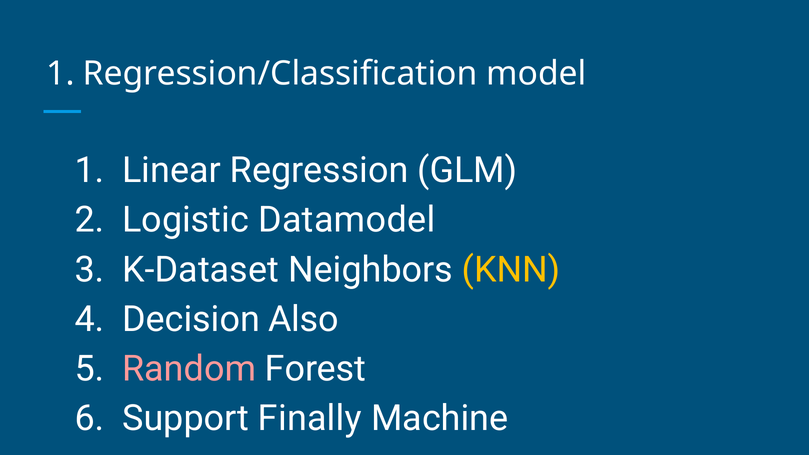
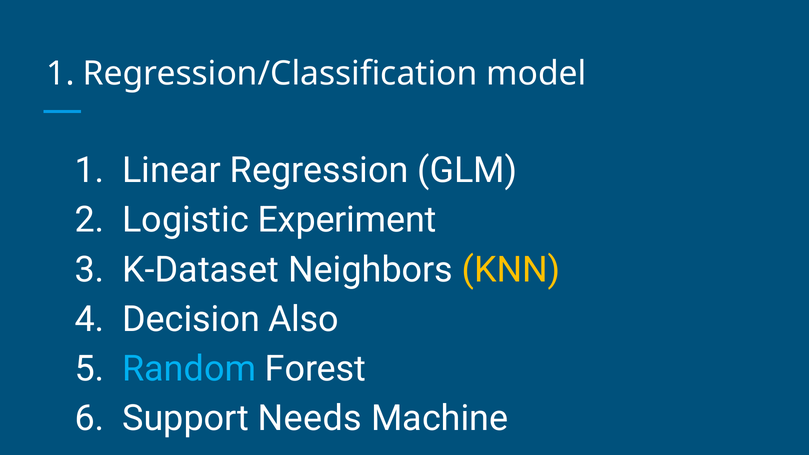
Datamodel: Datamodel -> Experiment (347, 220)
Random colour: pink -> light blue (189, 369)
Finally: Finally -> Needs (310, 419)
